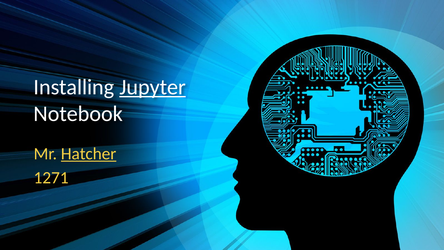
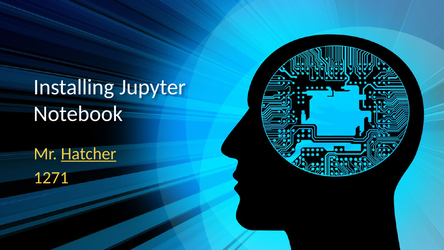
Jupyter underline: present -> none (153, 87)
